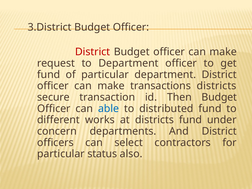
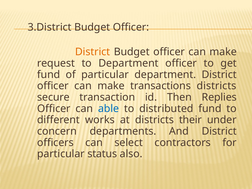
District colour: red -> orange (93, 52)
Then Budget: Budget -> Replies (219, 97)
districts fund: fund -> their (191, 120)
